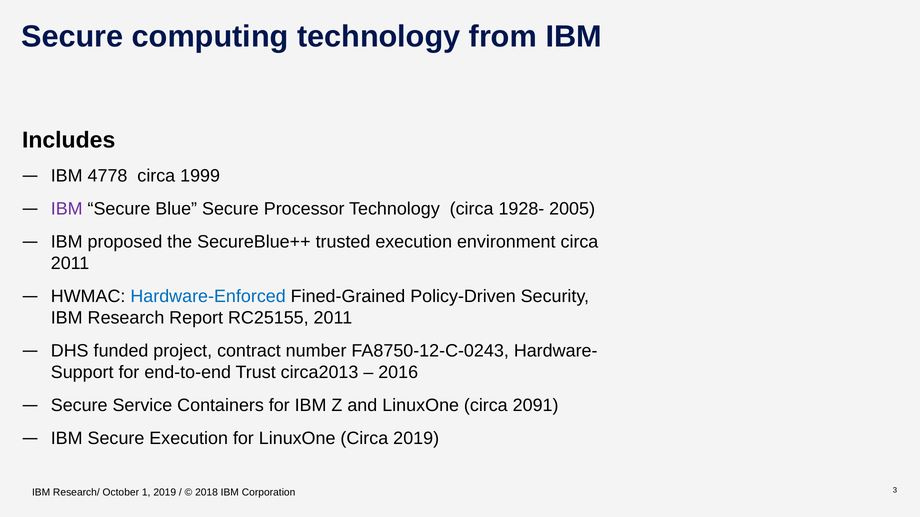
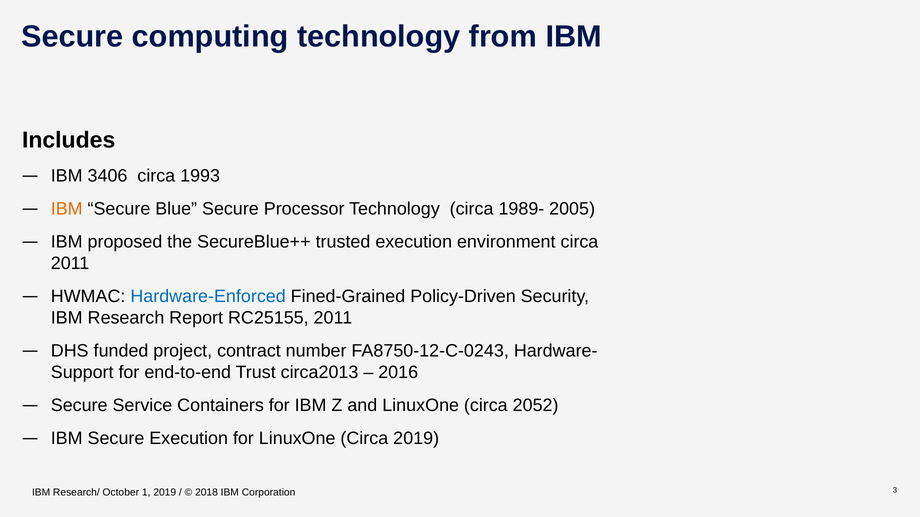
4778: 4778 -> 3406 (108, 176)
1999: 1999 -> 1993 (200, 176)
IBM colour: purple -> orange (67, 209)
1928-: 1928- -> 1989- (521, 209)
2091: 2091 -> 2052 (536, 406)
